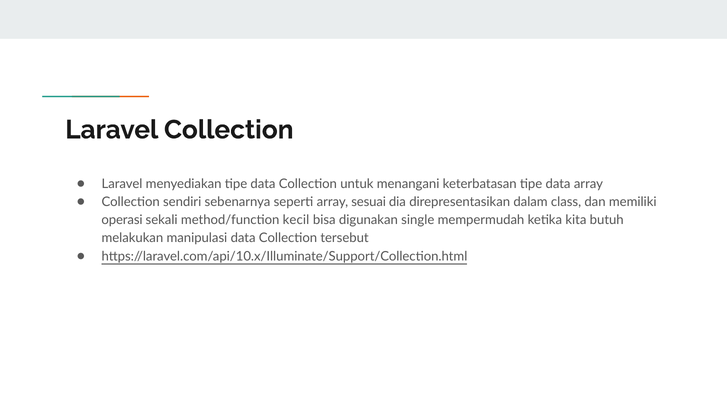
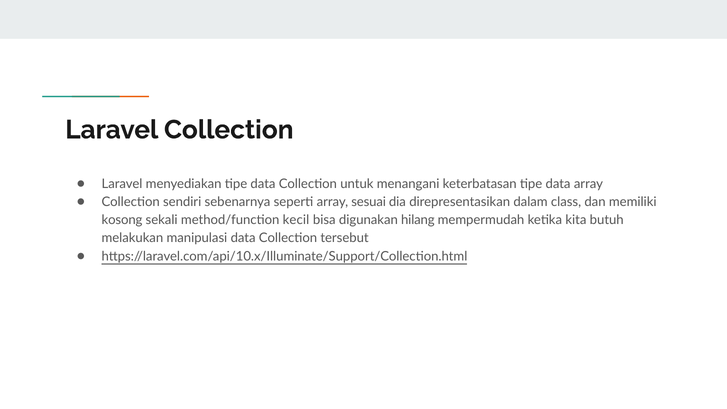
operasi: operasi -> kosong (122, 220)
single: single -> hilang (418, 220)
